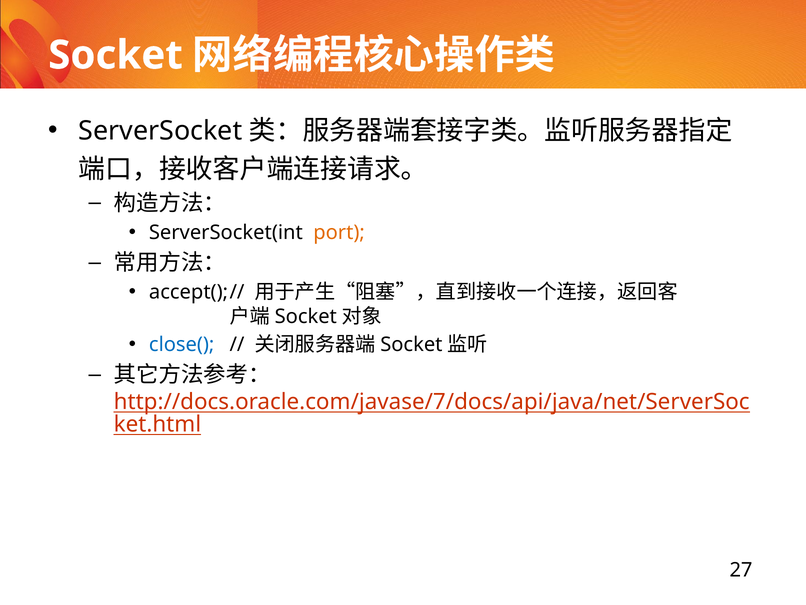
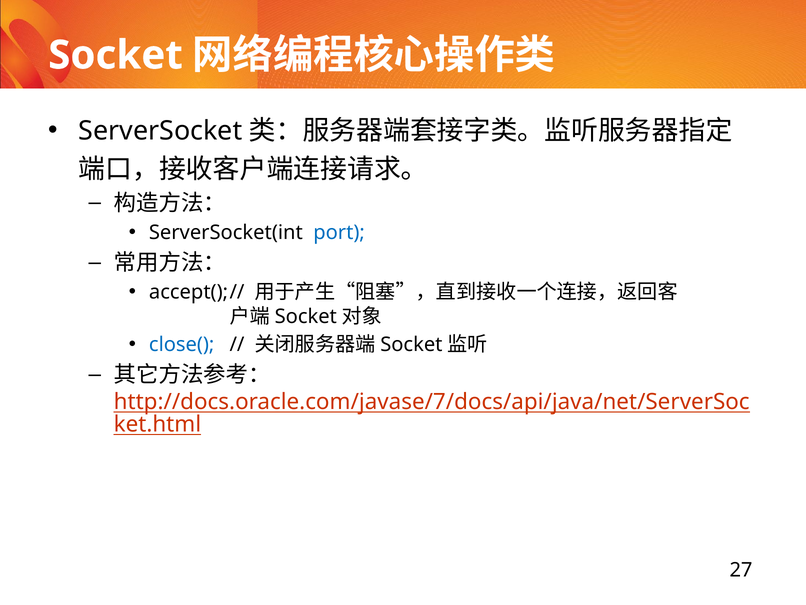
port colour: orange -> blue (339, 233)
